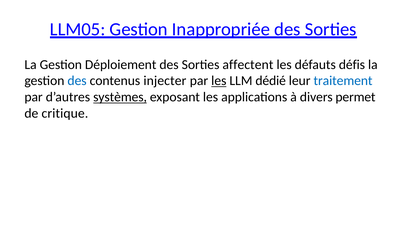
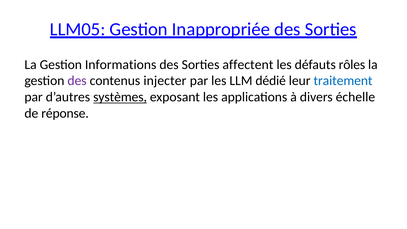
Déploiement: Déploiement -> Informations (121, 65)
défis: défis -> rôles (352, 65)
des colour: blue -> purple (77, 81)
les underline: present -> none (219, 81)
permet: permet -> échelle (355, 97)
critique: critique -> réponse (65, 113)
